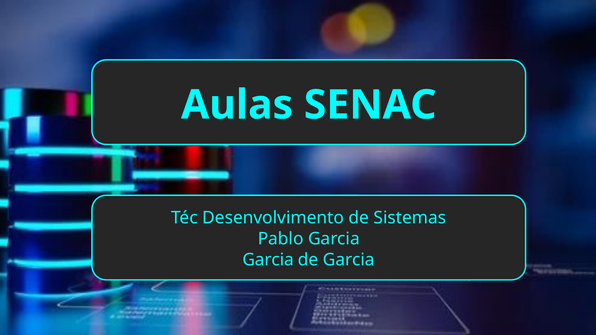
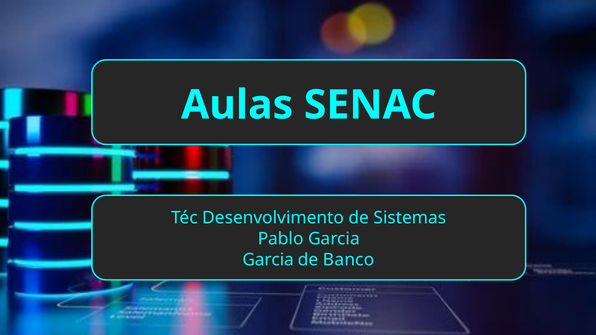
de Garcia: Garcia -> Banco (349, 260)
